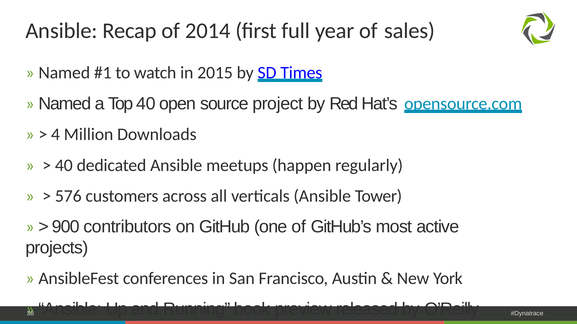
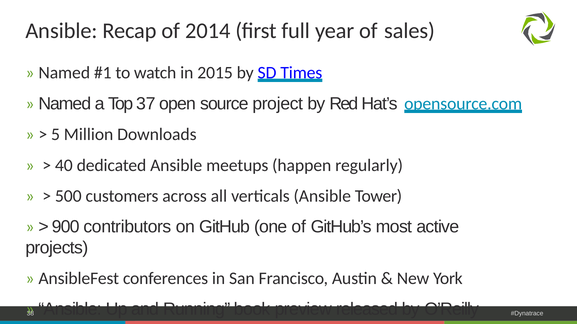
Top 40: 40 -> 37 (146, 104)
4: 4 -> 5 (56, 135)
576: 576 -> 500 (68, 196)
